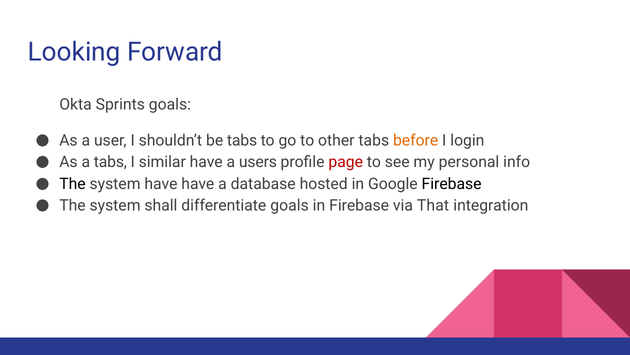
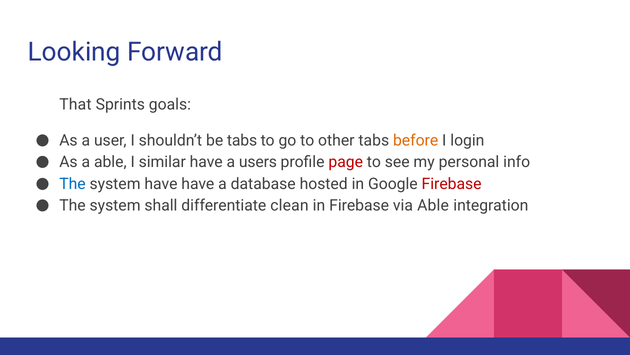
Okta: Okta -> That (75, 104)
a tabs: tabs -> able (110, 162)
The colour: black -> blue (72, 184)
Firebase colour: black -> red (452, 184)
differentiate goals: goals -> clean (289, 205)
via That: That -> Able (433, 205)
